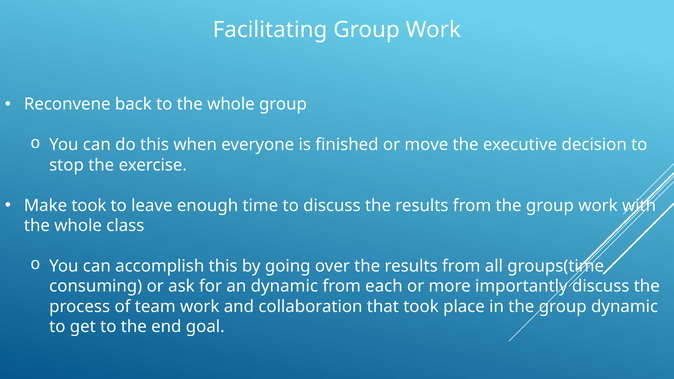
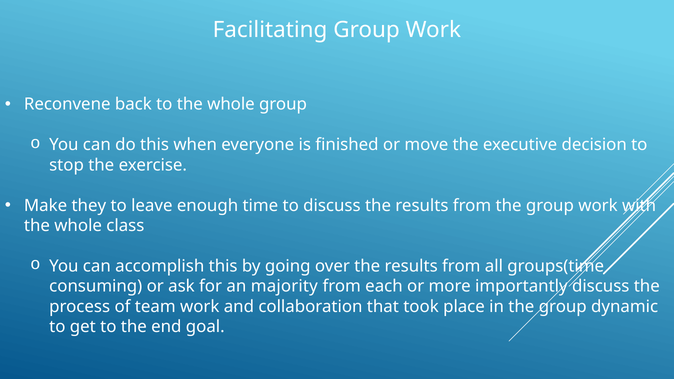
Make took: took -> they (89, 206)
an dynamic: dynamic -> majority (284, 286)
